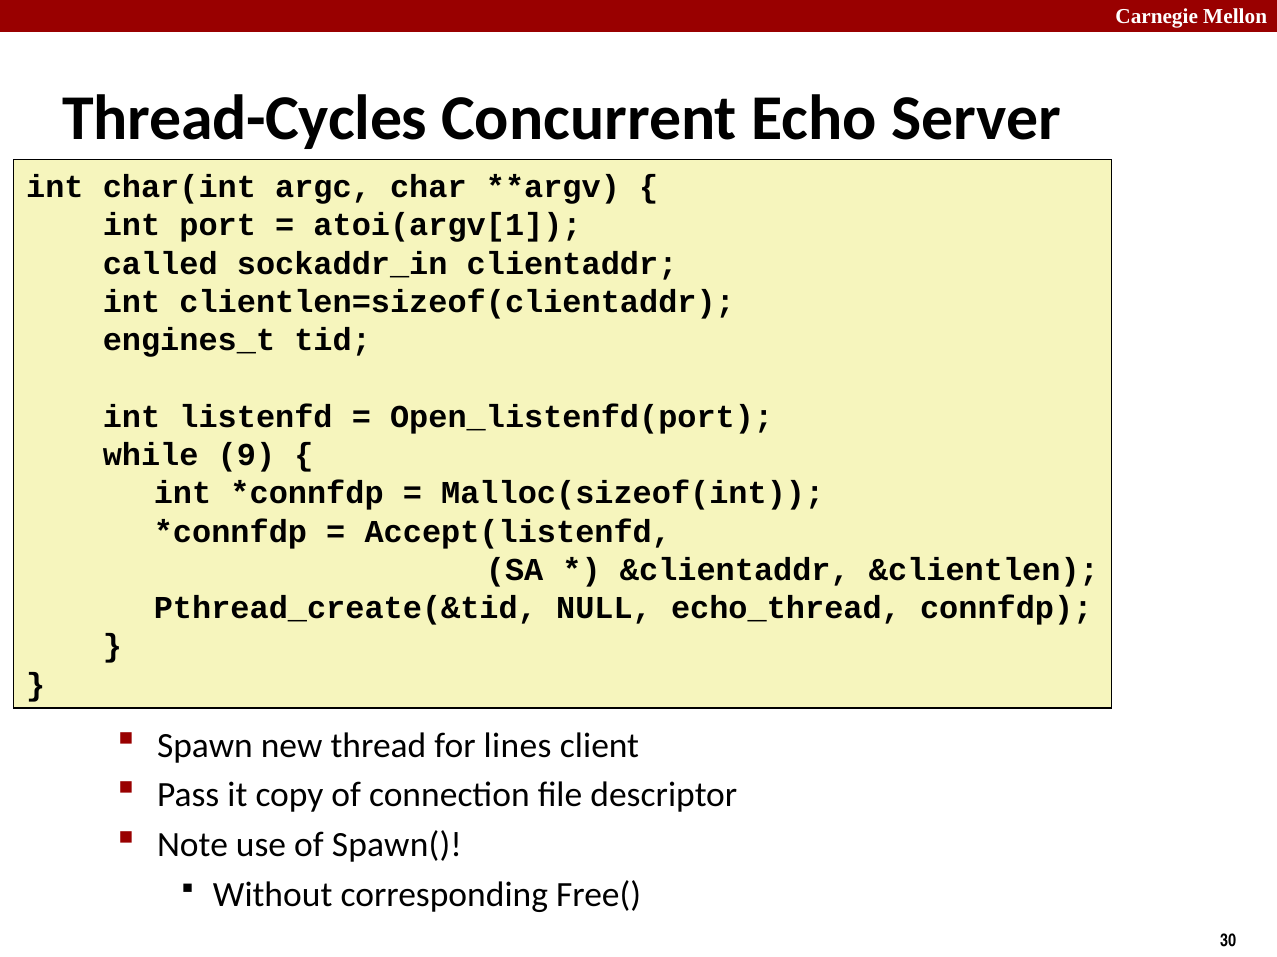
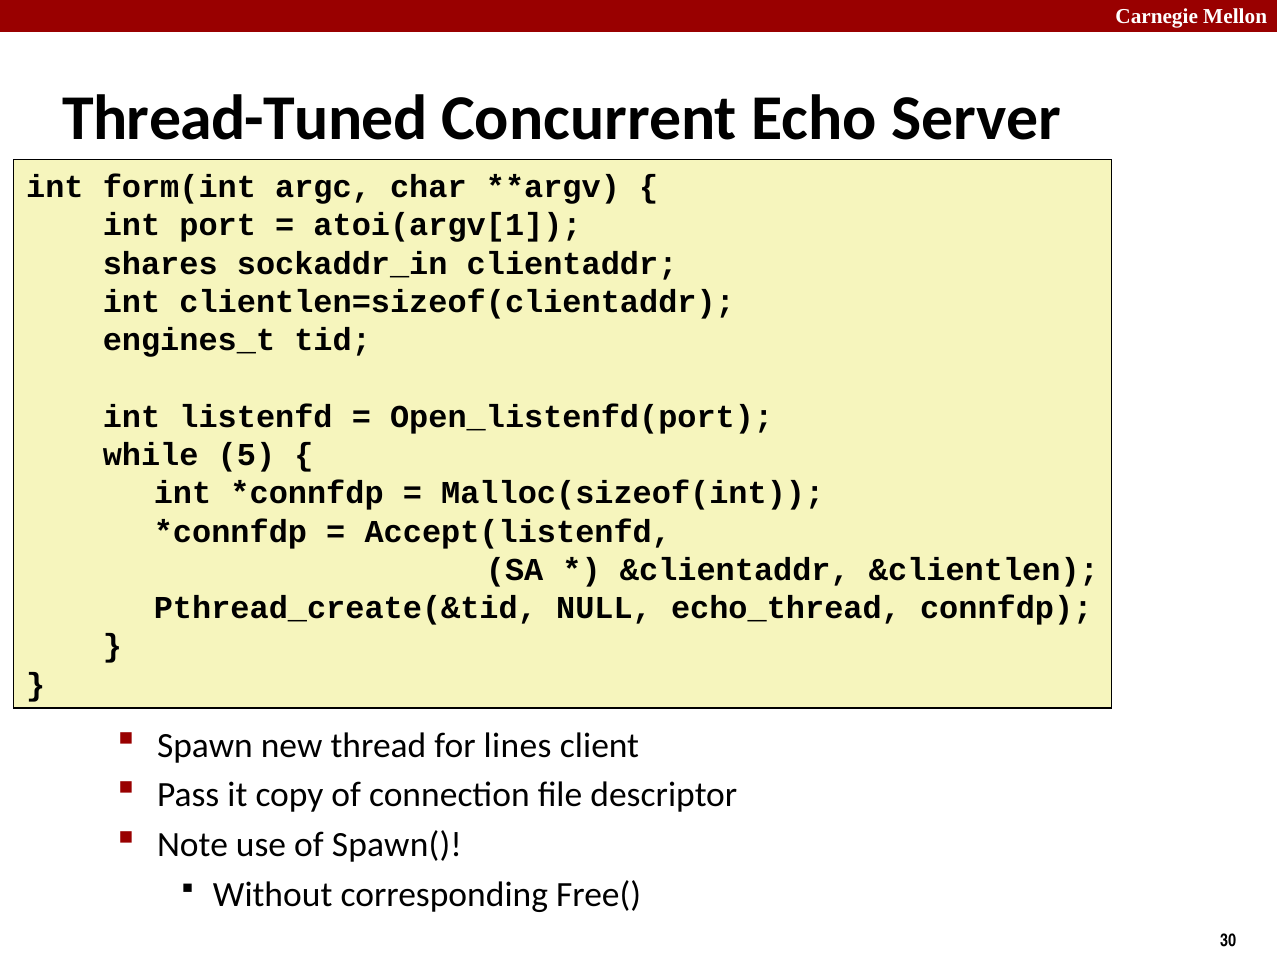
Thread-Cycles: Thread-Cycles -> Thread-Tuned (245, 118)
char(int: char(int -> form(int (179, 187)
called: called -> shares (160, 264)
9: 9 -> 5 (246, 455)
